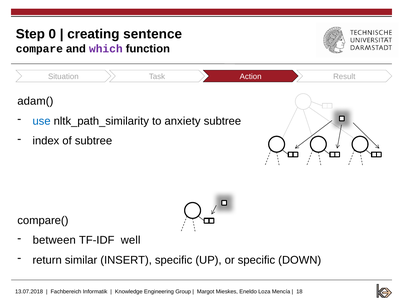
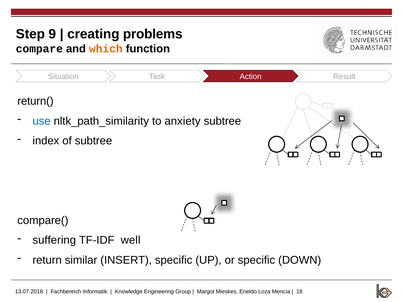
0: 0 -> 9 (52, 34)
sentence: sentence -> problems (153, 34)
which colour: purple -> orange (106, 49)
adam(: adam( -> return( (35, 101)
between: between -> suffering (54, 240)
